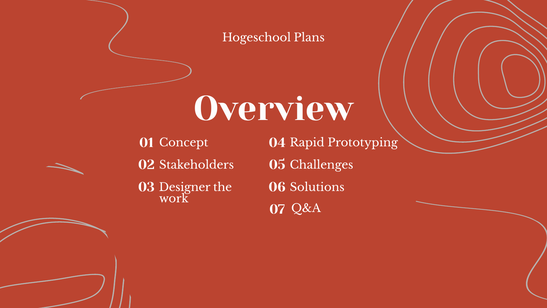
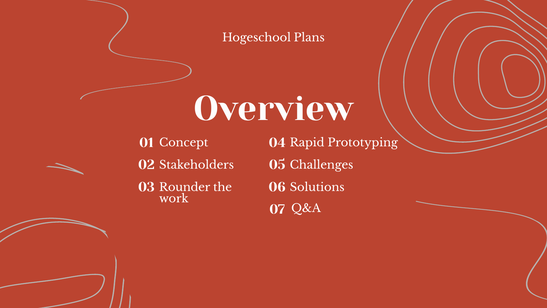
Designer: Designer -> Rounder (185, 187)
